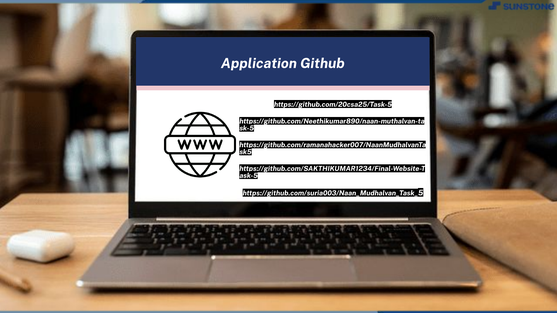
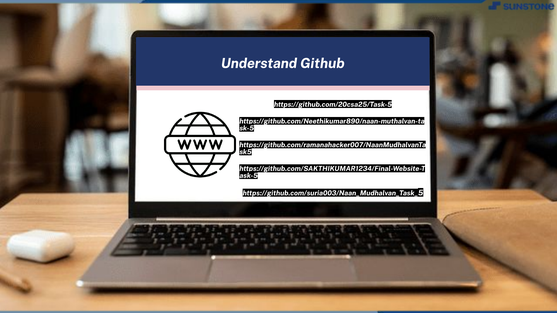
Application: Application -> Understand (259, 63)
